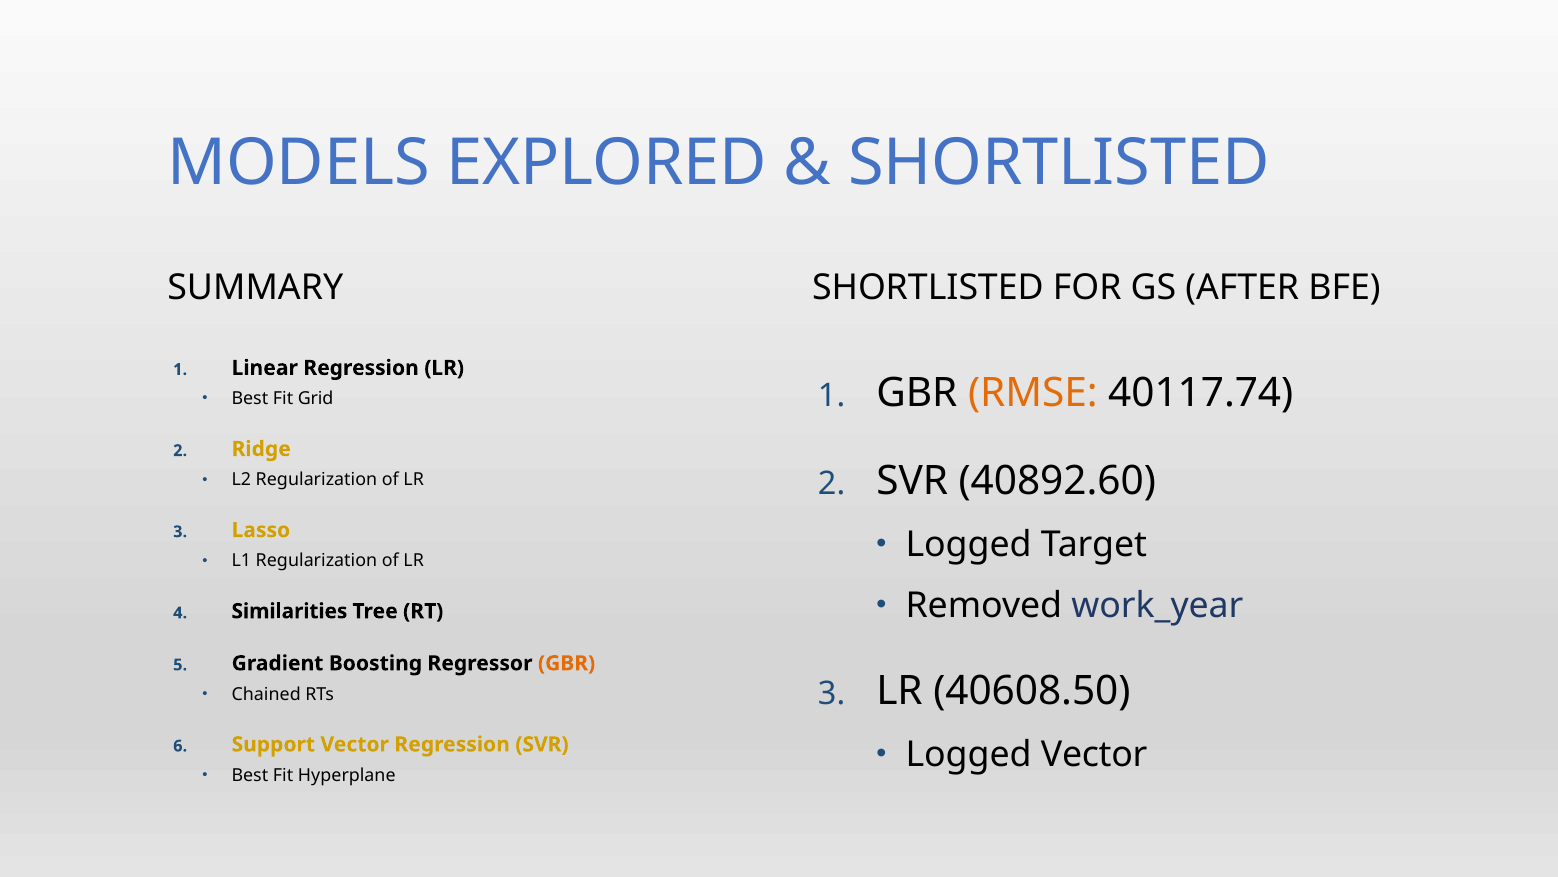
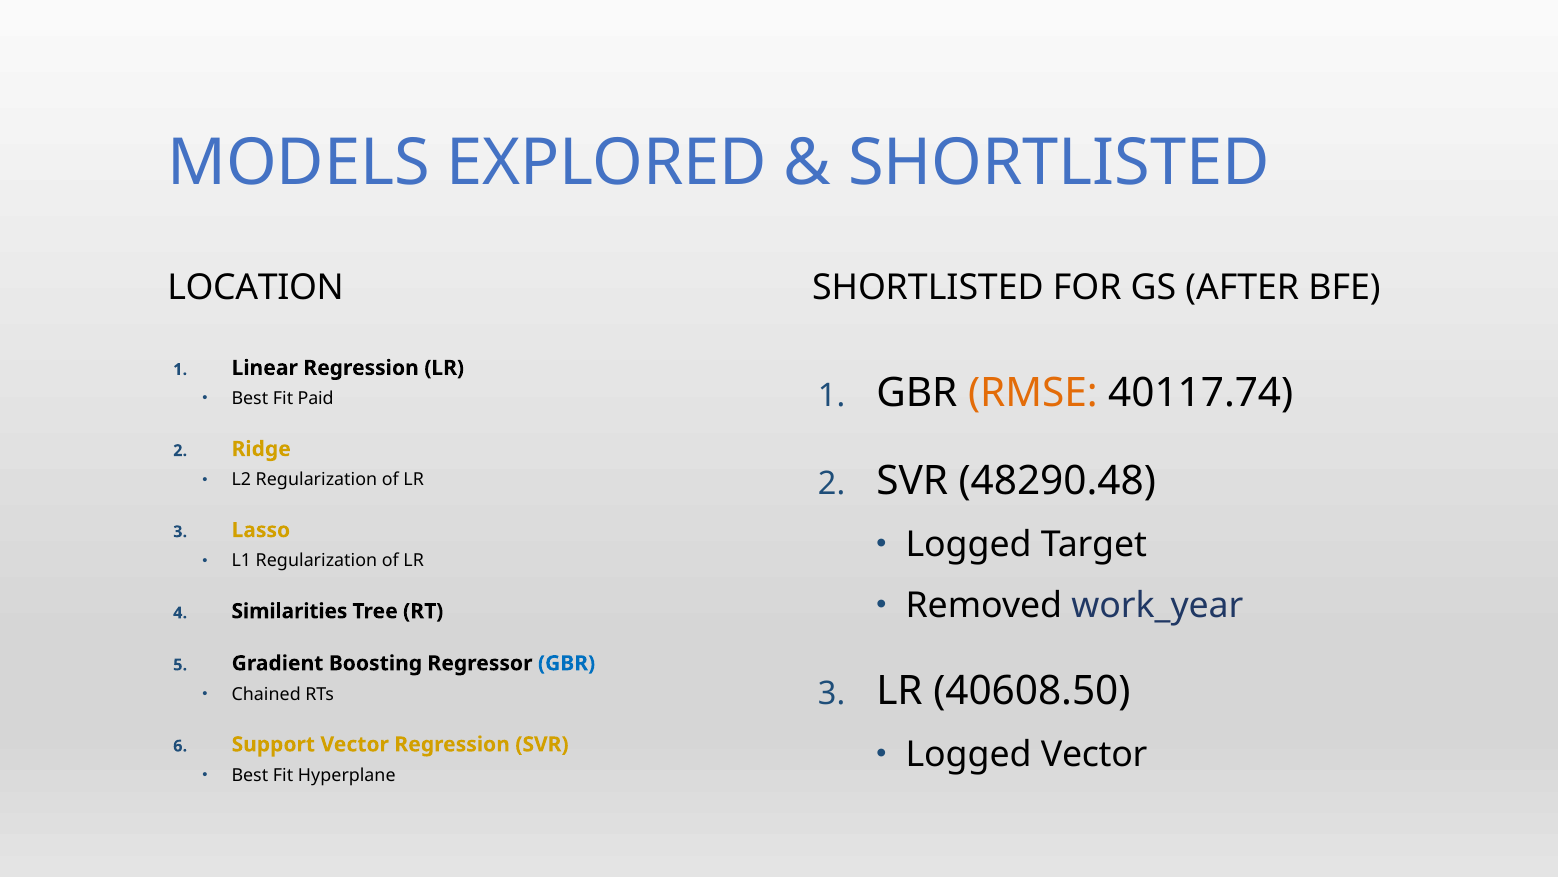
SUMMARY: SUMMARY -> LOCATION (256, 287)
Grid: Grid -> Paid (316, 399)
40892.60: 40892.60 -> 48290.48 (1057, 481)
GBR colour: orange -> blue (567, 663)
